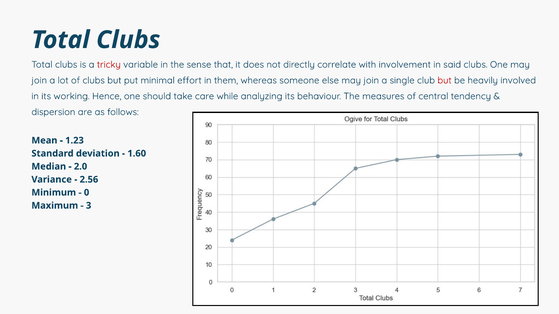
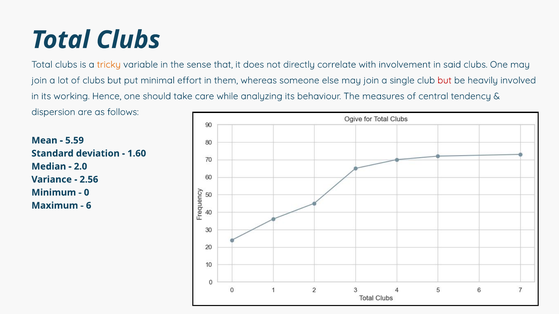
tricky colour: red -> orange (109, 65)
1.23: 1.23 -> 5.59 (75, 141)
3: 3 -> 6 (89, 206)
